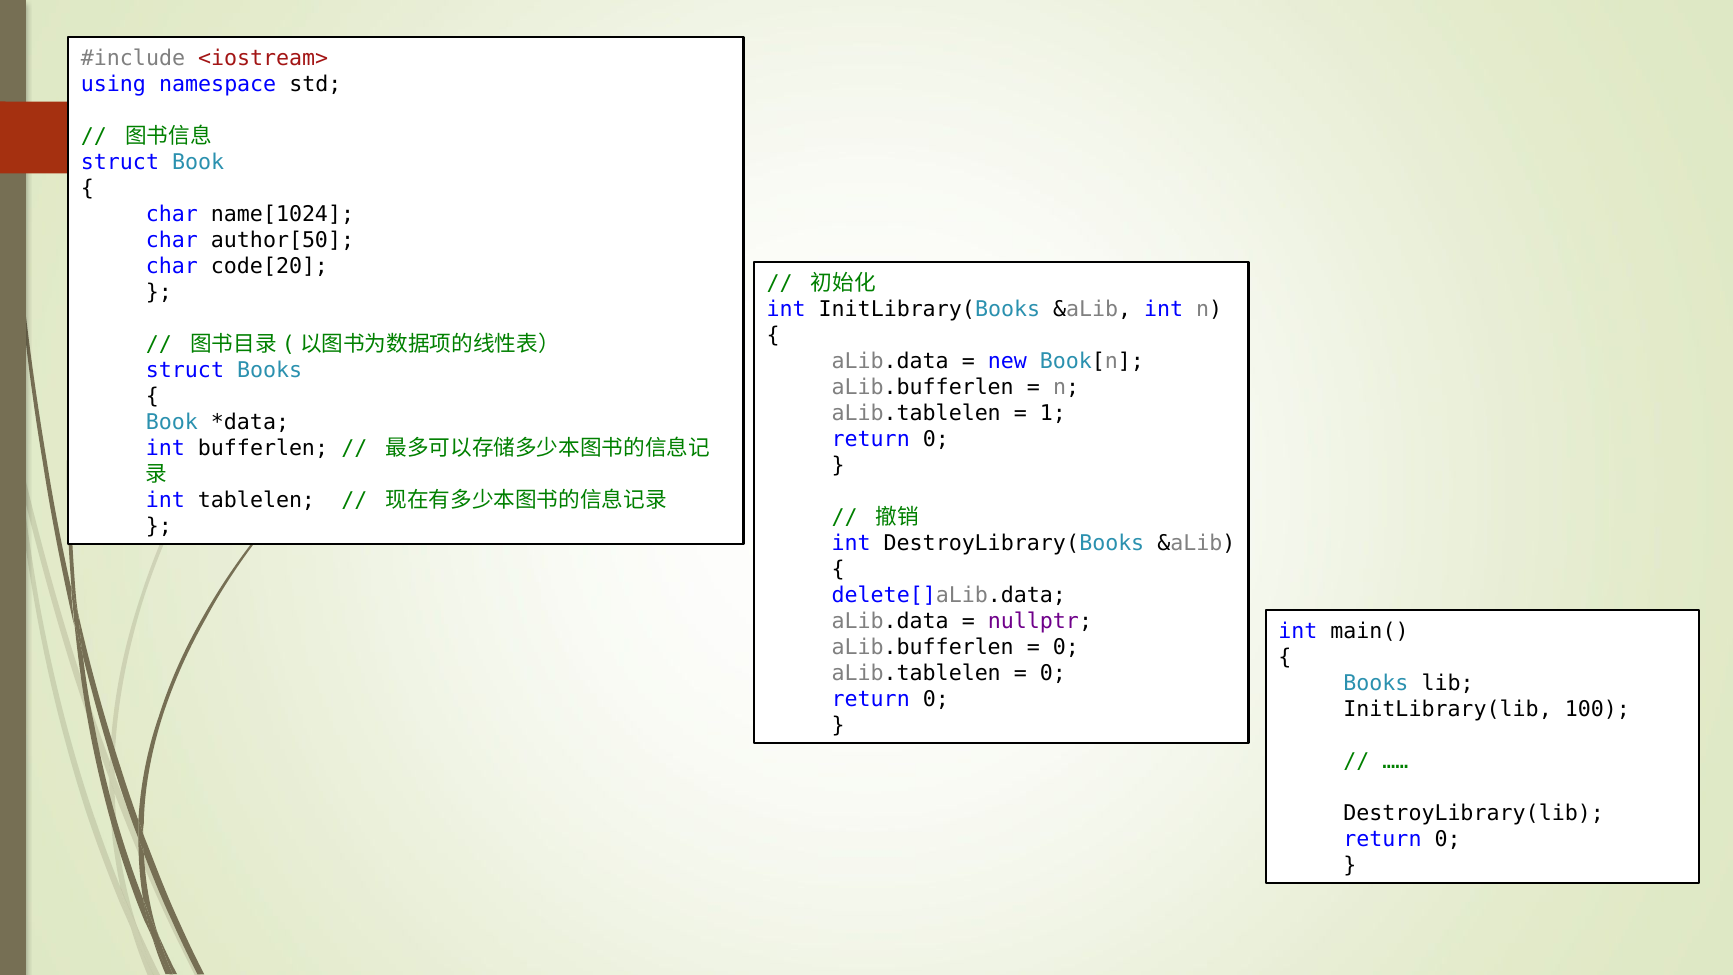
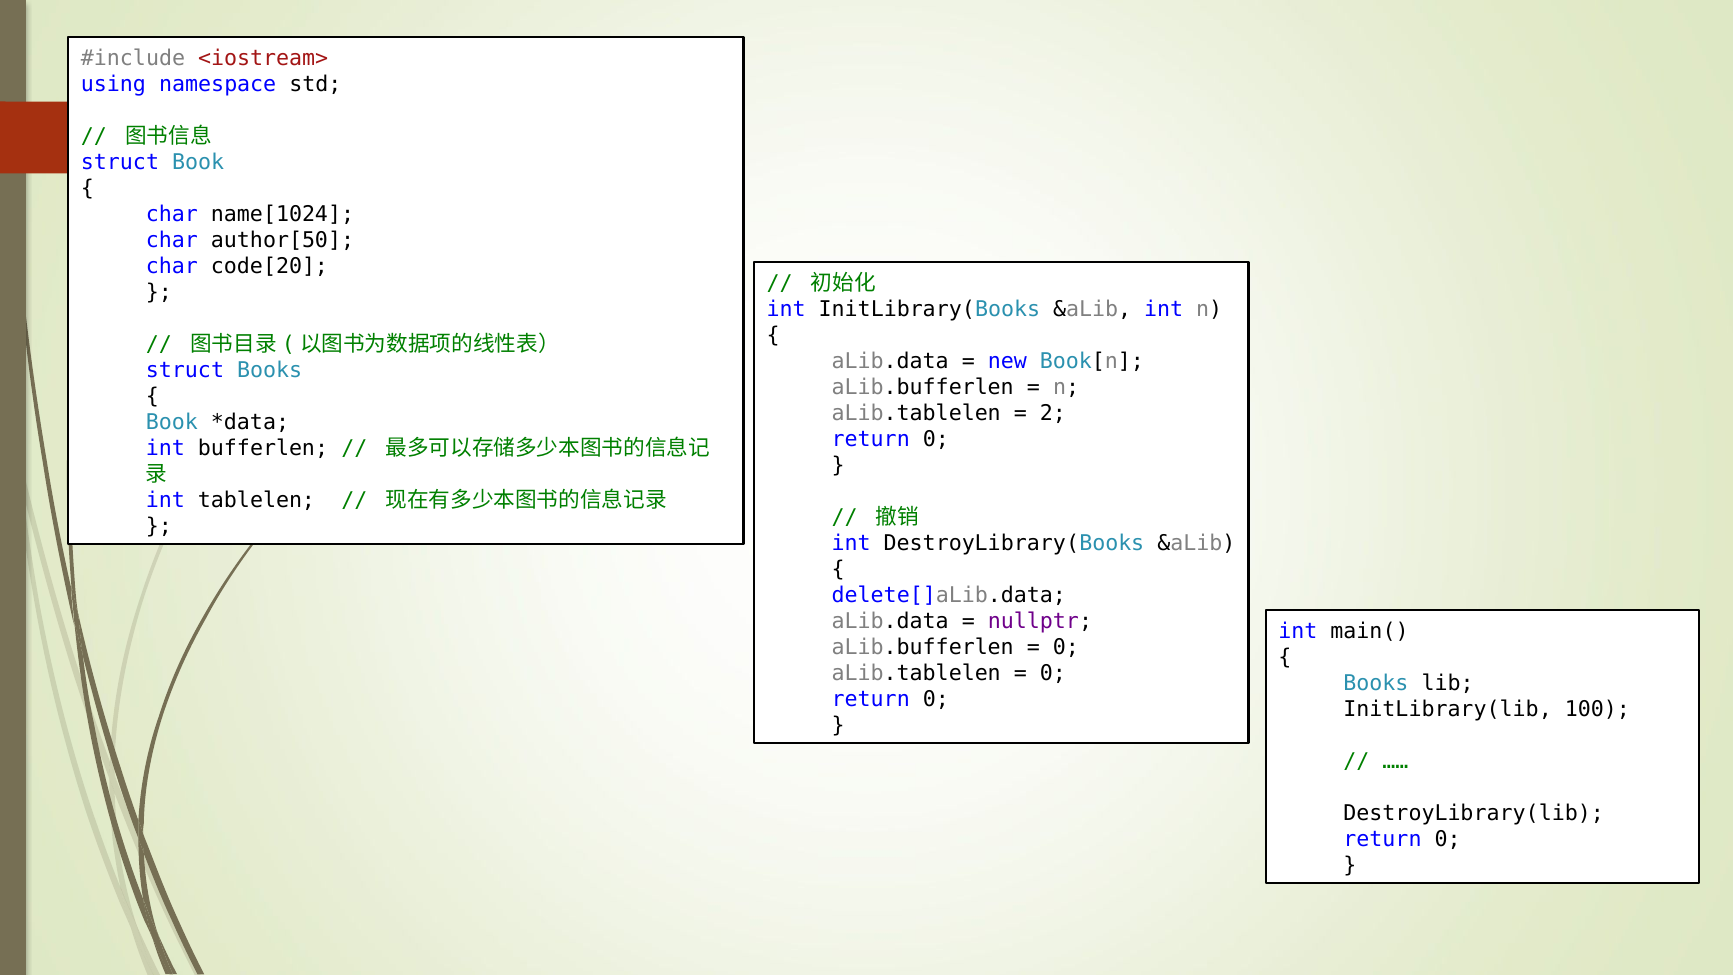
1: 1 -> 2 (1053, 413)
